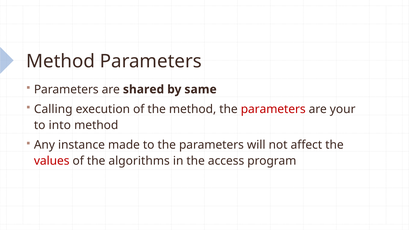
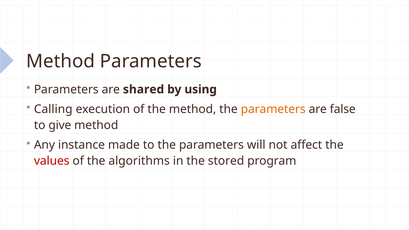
same: same -> using (201, 89)
parameters colour: red -> orange (273, 109)
your: your -> false (343, 109)
into: into -> give (60, 125)
access: access -> stored (226, 161)
